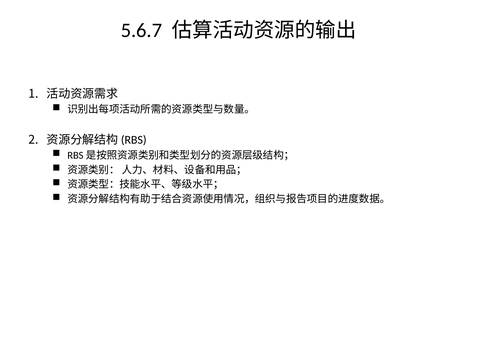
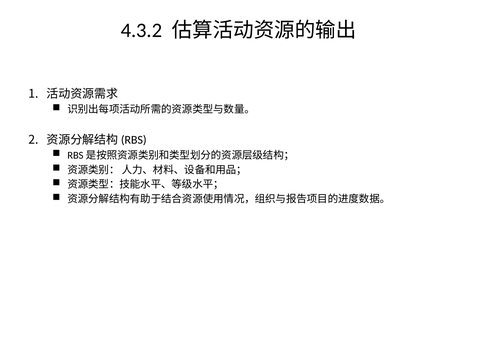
5.6.7: 5.6.7 -> 4.3.2 (141, 30)
